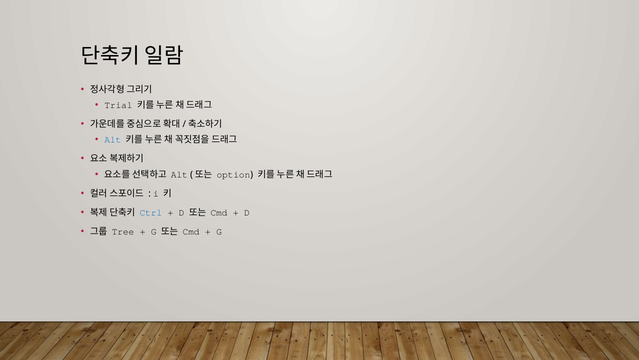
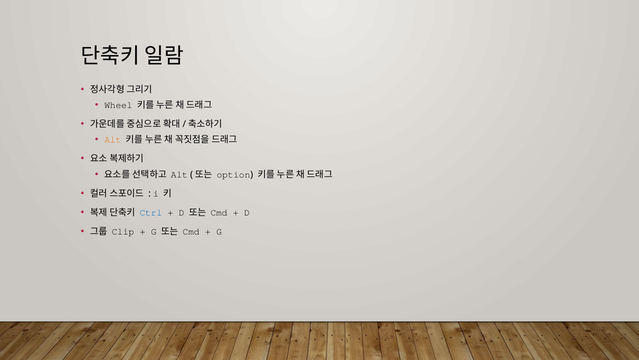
Trial: Trial -> Wheel (118, 105)
Alt colour: blue -> orange (113, 140)
Tree: Tree -> Clip (123, 231)
